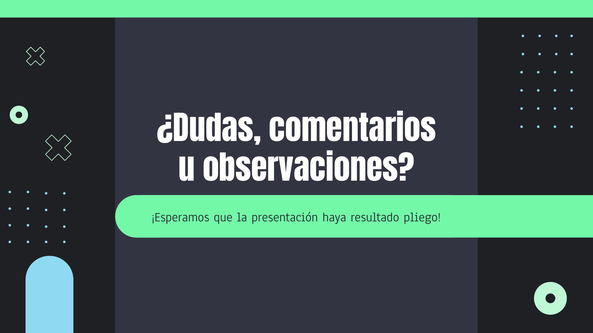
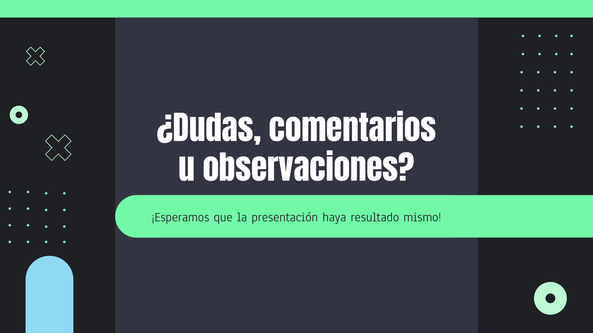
pliego: pliego -> mismo (422, 218)
